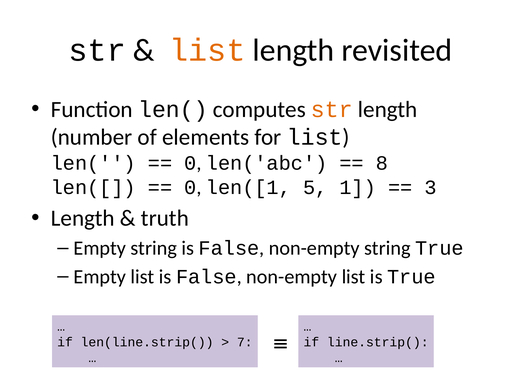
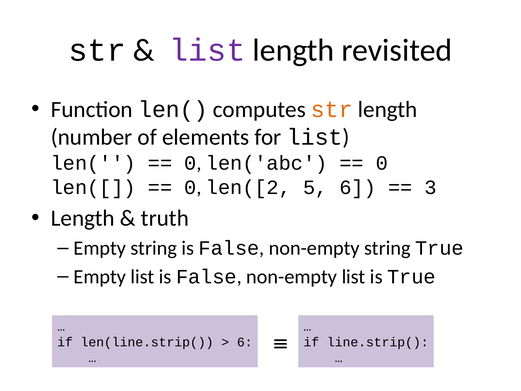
list colour: orange -> purple (207, 50)
8: 8 -> 0 (382, 163)
len([1: len([1 -> len([2 (248, 187)
5 1: 1 -> 6 (358, 187)
7: 7 -> 6 (245, 342)
